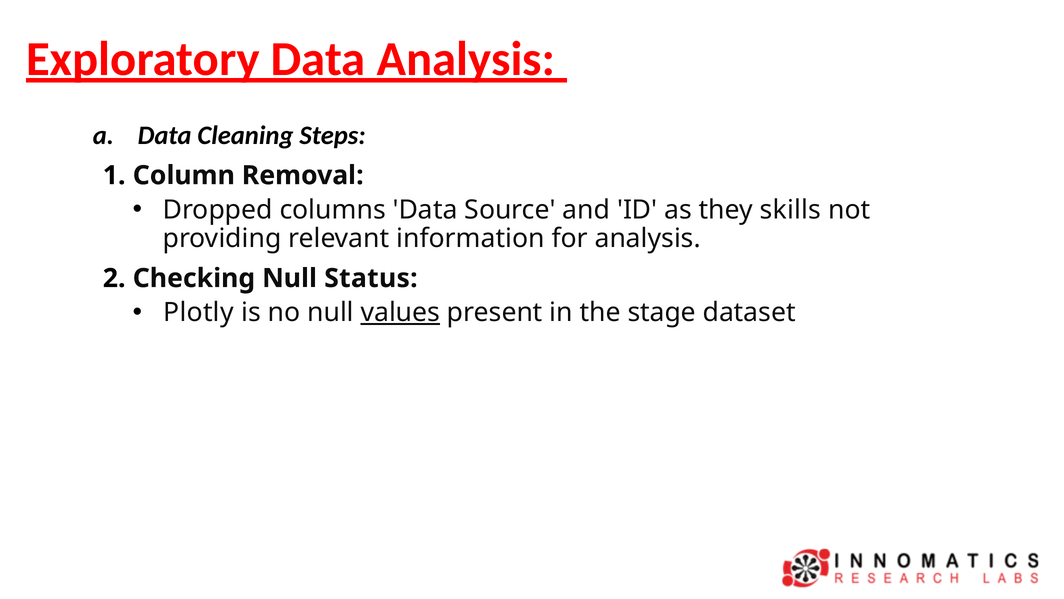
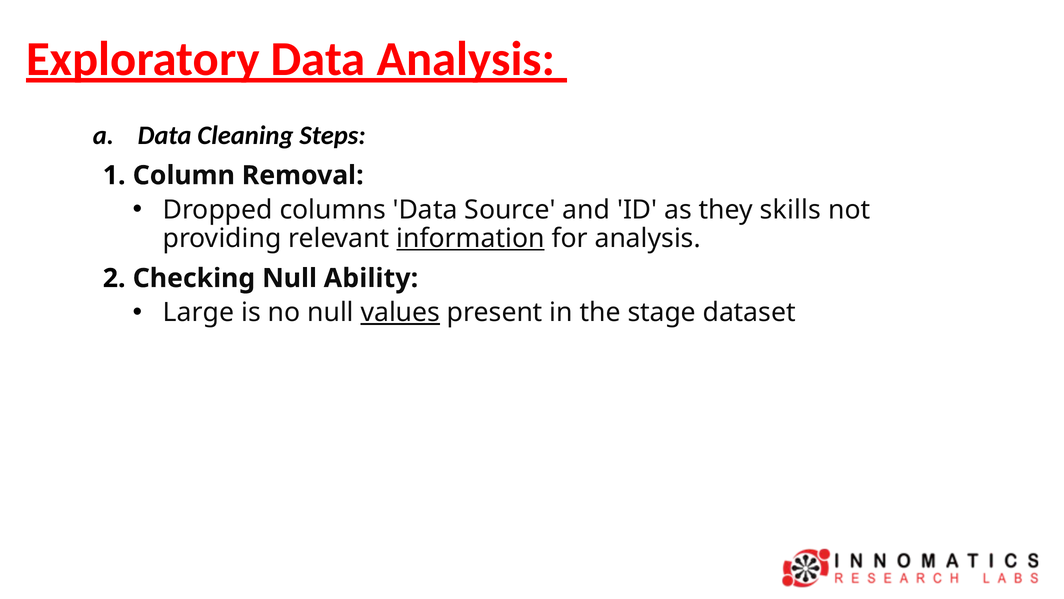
information underline: none -> present (470, 238)
Status: Status -> Ability (371, 278)
Plotly: Plotly -> Large (198, 312)
